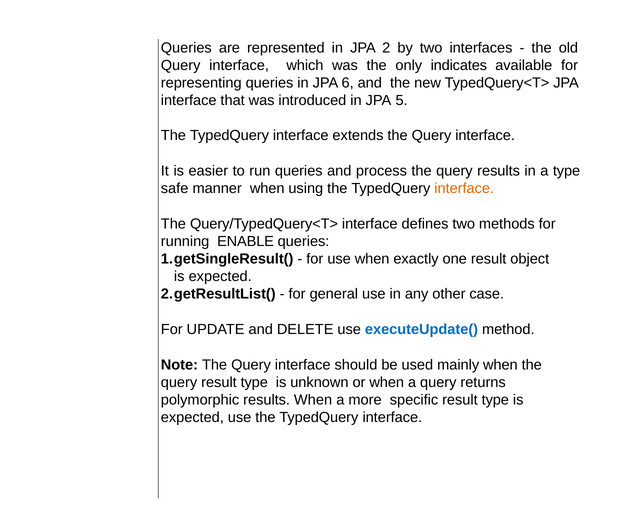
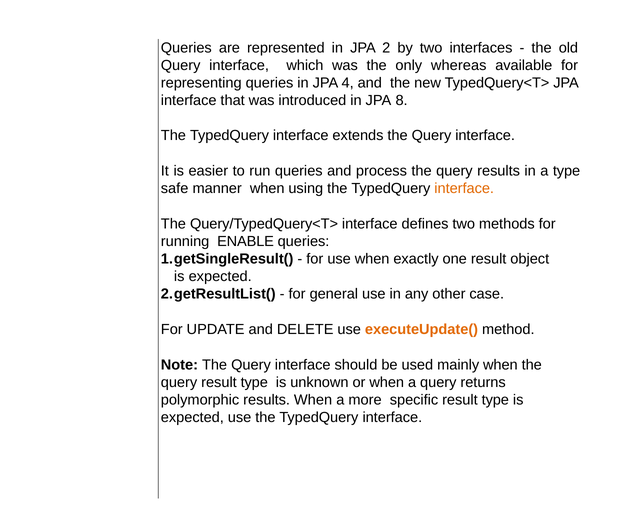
indicates: indicates -> whereas (459, 65)
6: 6 -> 4 (348, 83)
5: 5 -> 8 (402, 100)
executeUpdate( colour: blue -> orange (422, 329)
